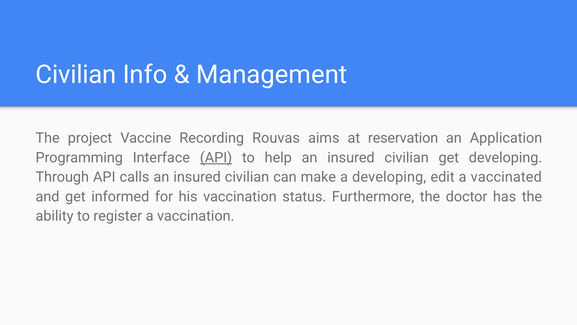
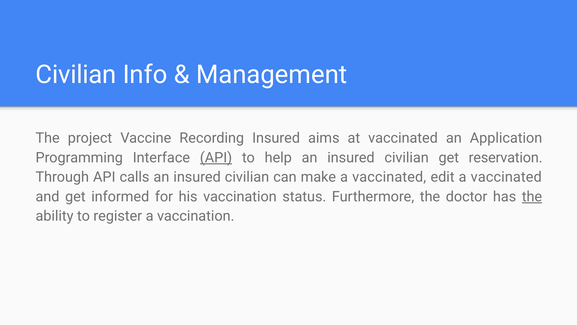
Recording Rouvas: Rouvas -> Insured (276, 138)
at reservation: reservation -> vaccinated (403, 138)
get developing: developing -> reservation (506, 157)
make a developing: developing -> vaccinated (389, 177)
the underline: none -> present (532, 196)
